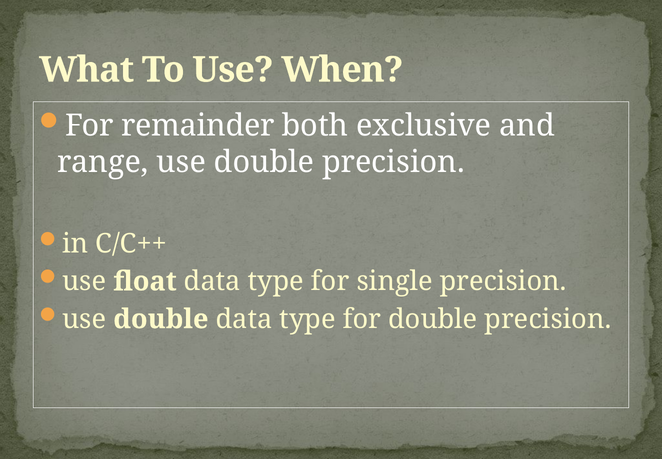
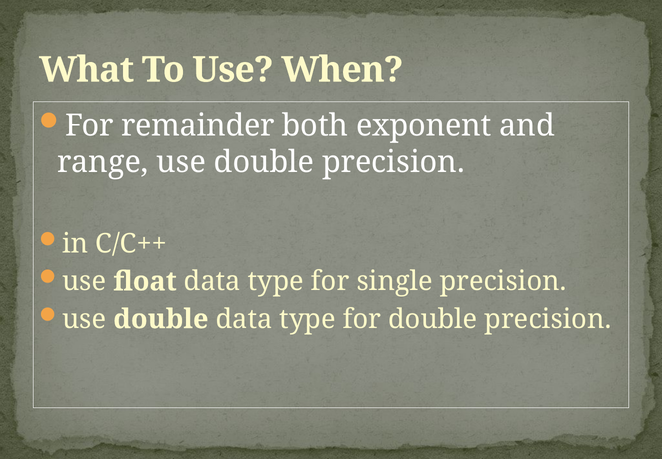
exclusive: exclusive -> exponent (424, 125)
